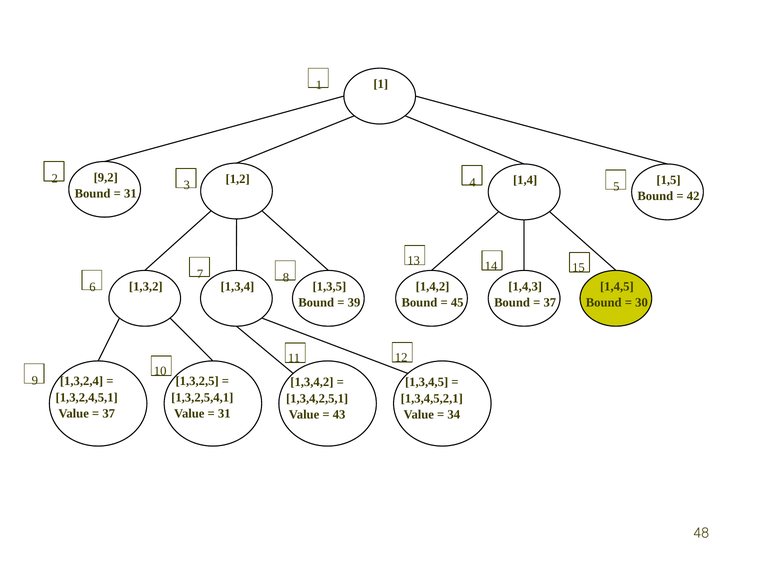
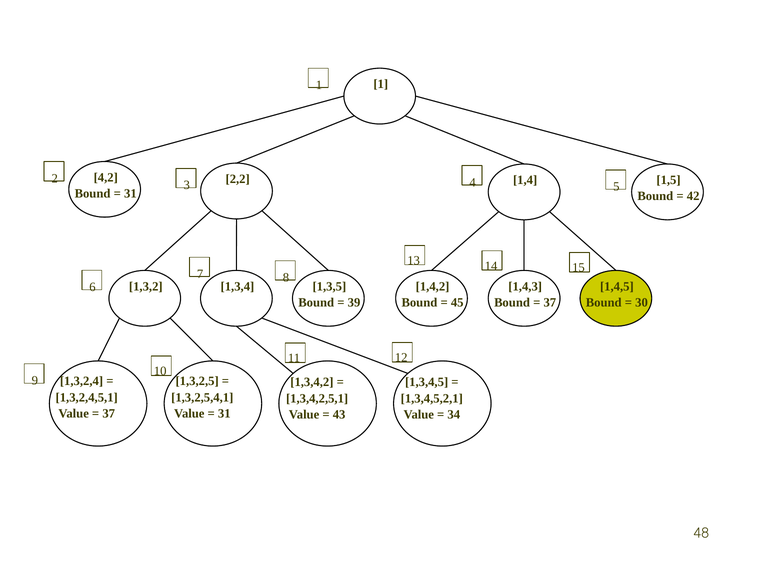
9,2: 9,2 -> 4,2 (106, 177)
1,2: 1,2 -> 2,2 (238, 179)
